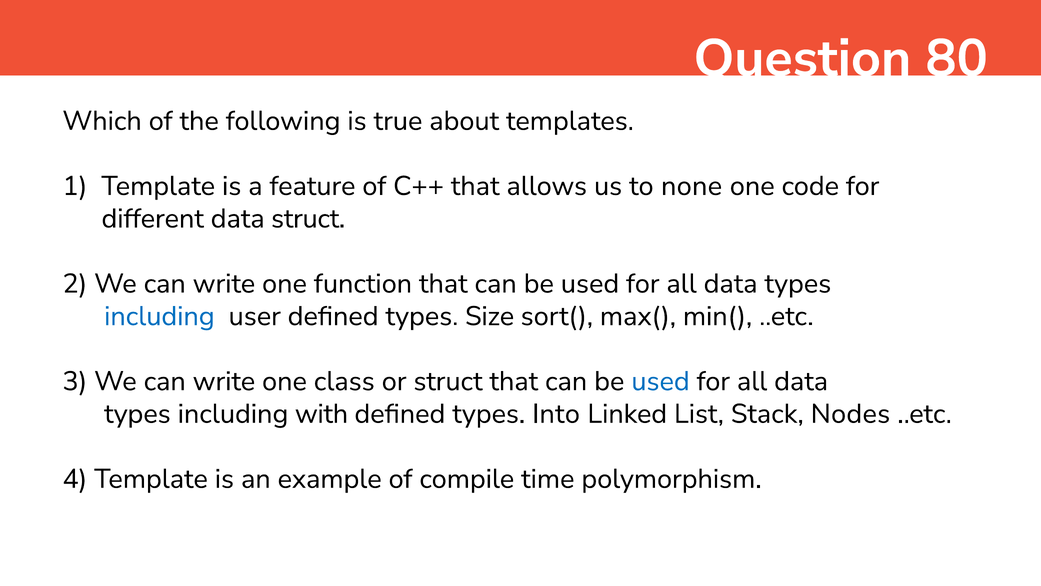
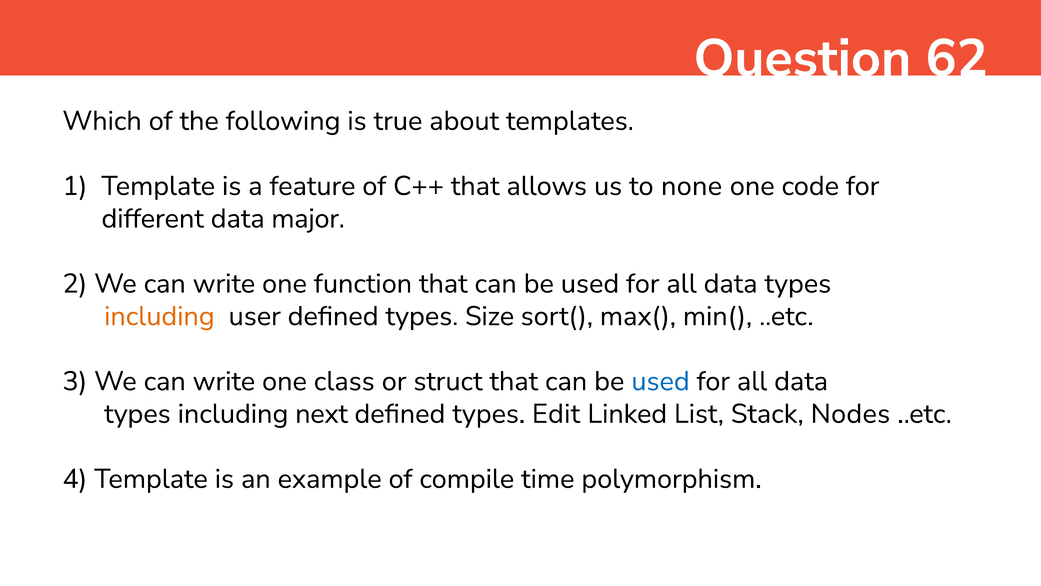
80: 80 -> 62 (957, 58)
data struct: struct -> major (308, 218)
including colour: blue -> orange (159, 316)
with: with -> next (322, 414)
Into: Into -> Edit (556, 414)
